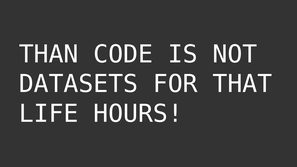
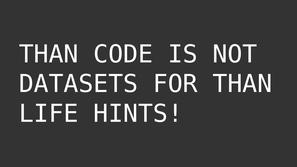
FOR THAT: THAT -> THAN (242, 84)
HOURS: HOURS -> HINTS (138, 114)
